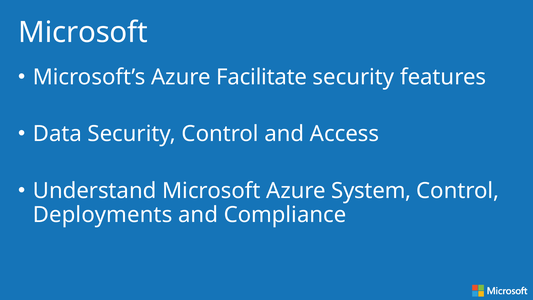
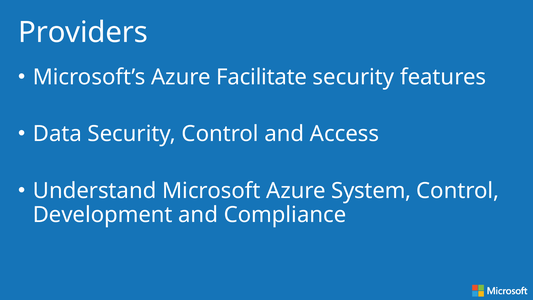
Microsoft: Microsoft -> Providers (83, 32)
Deployments: Deployments -> Development (103, 215)
